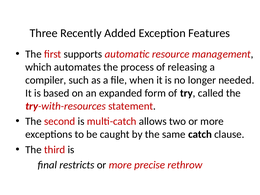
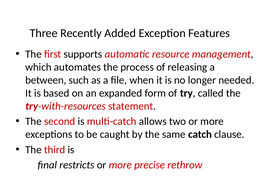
compiler: compiler -> between (46, 80)
